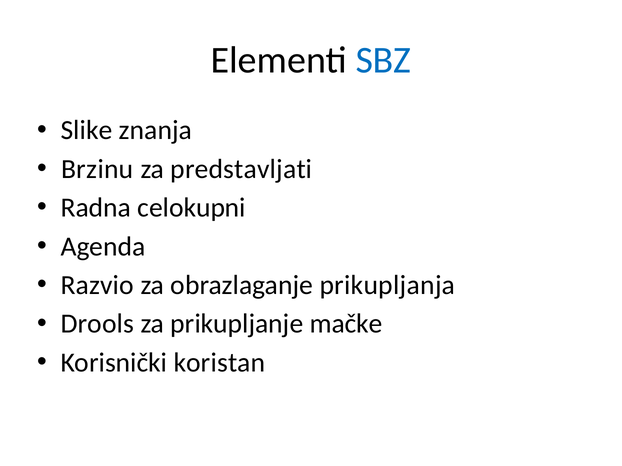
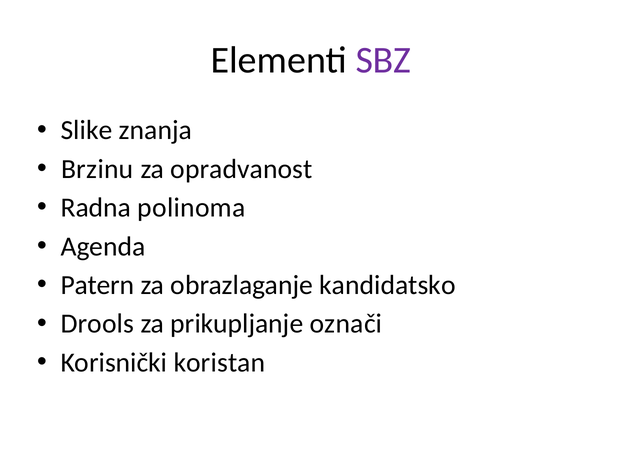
SBZ colour: blue -> purple (383, 60)
predstavljati: predstavljati -> opradvanost (241, 169)
celokupni: celokupni -> polinoma (191, 208)
Razvio: Razvio -> Patern (98, 285)
prikupljanja: prikupljanja -> kandidatsko (387, 285)
mačke: mačke -> označi (346, 324)
